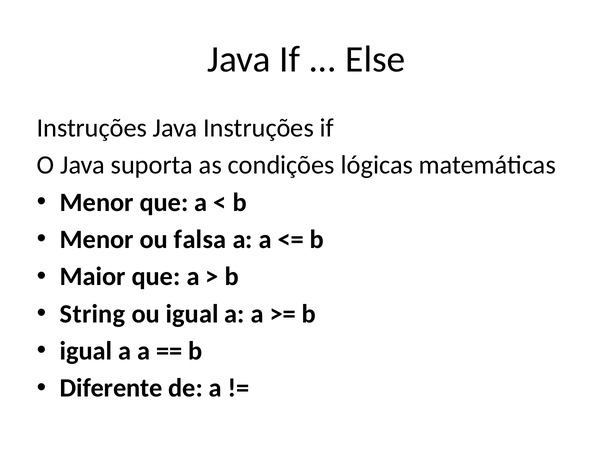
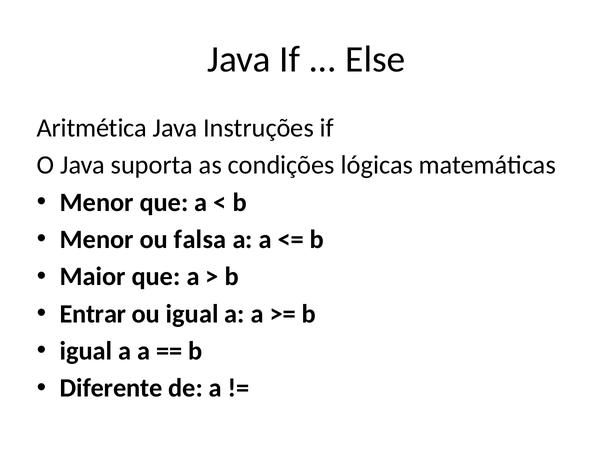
Instruções: Instruções -> Aritmética (92, 128)
String: String -> Entrar (93, 314)
